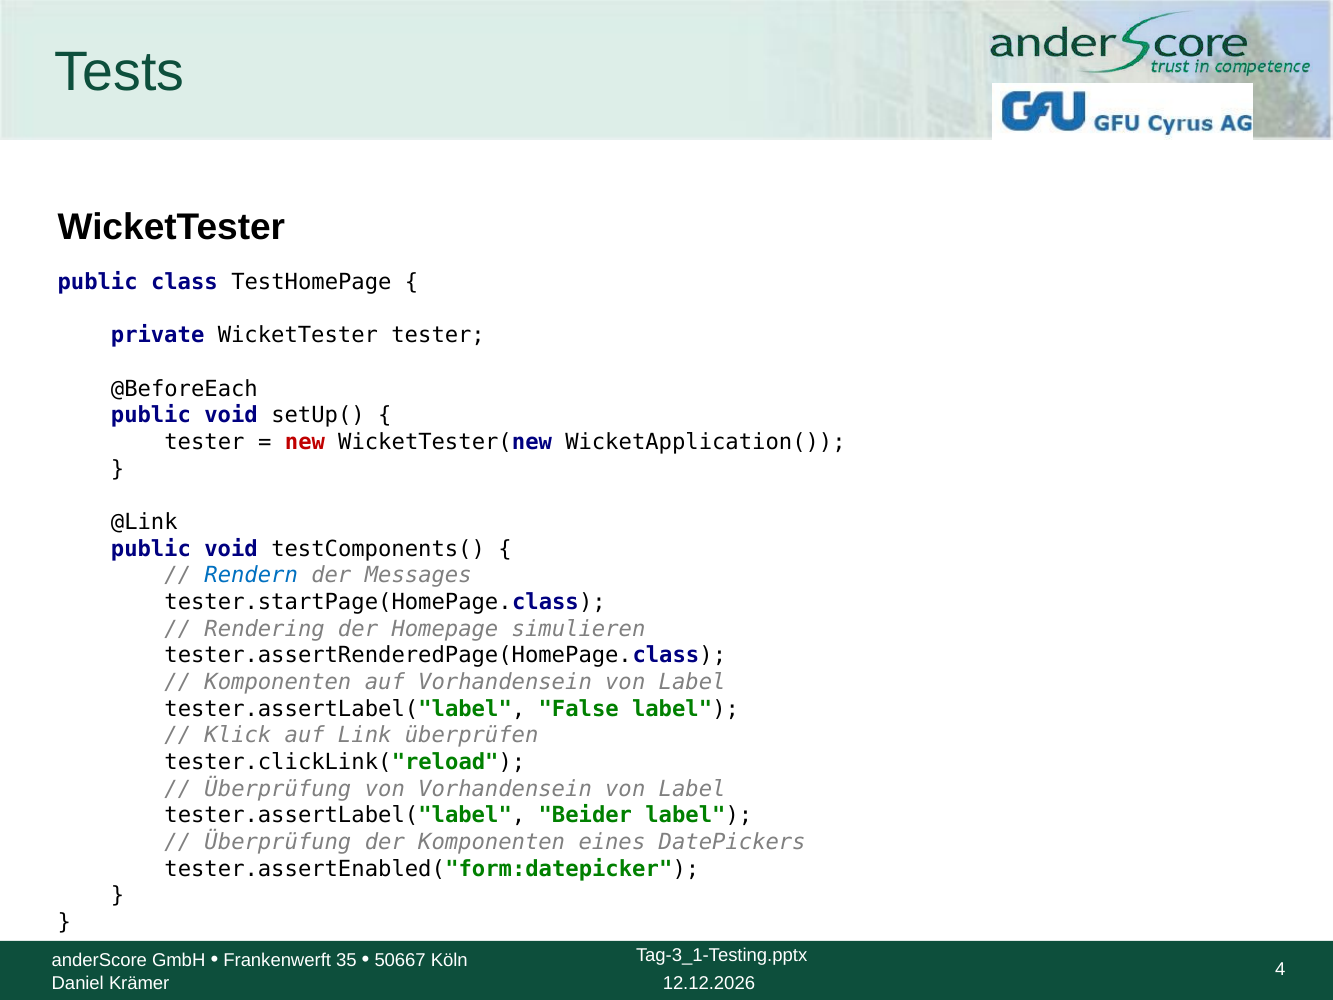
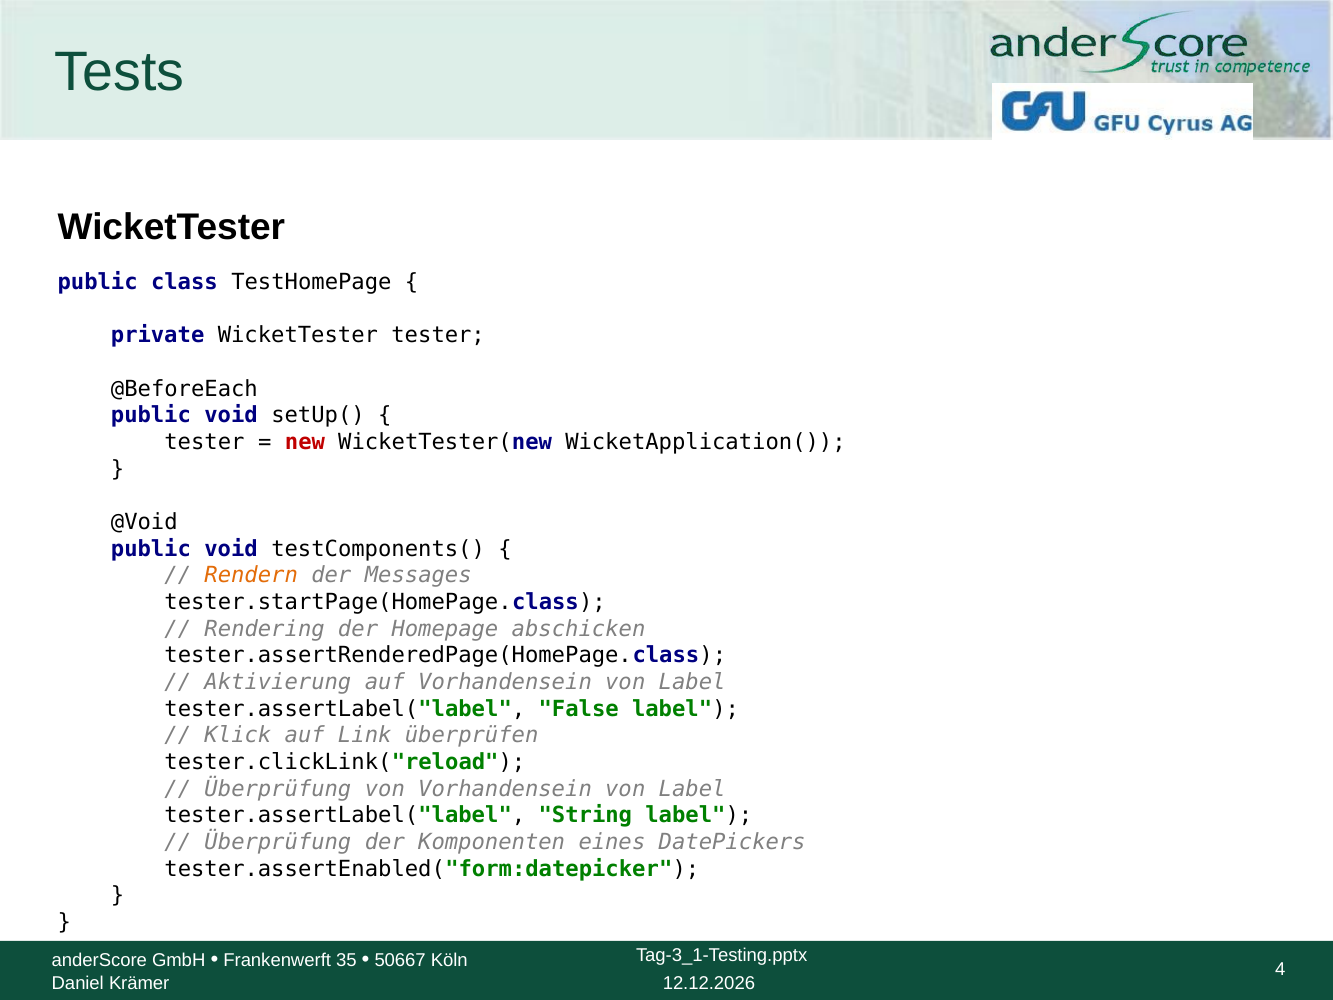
@Link: @Link -> @Void (144, 522)
Rendern colour: blue -> orange (251, 576)
simulieren: simulieren -> abschicken (579, 629)
Komponenten: Komponenten -> Aktivierung (278, 682)
Beider: Beider -> String (585, 815)
